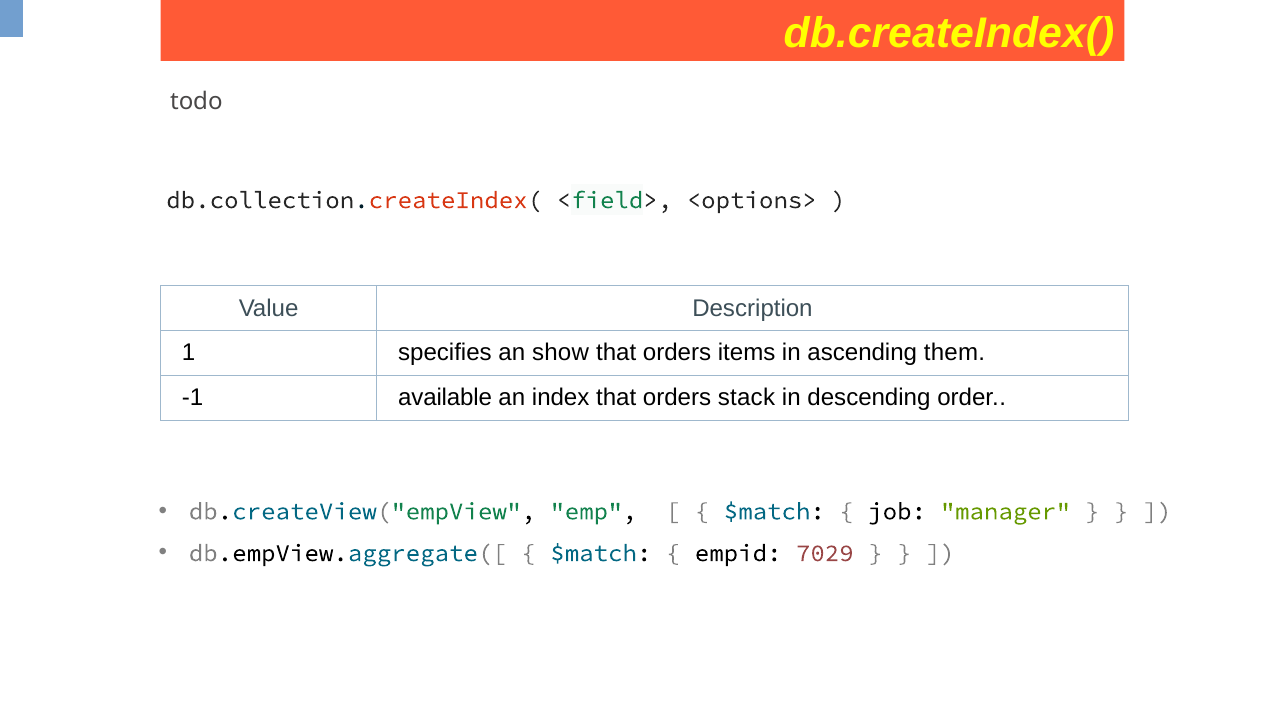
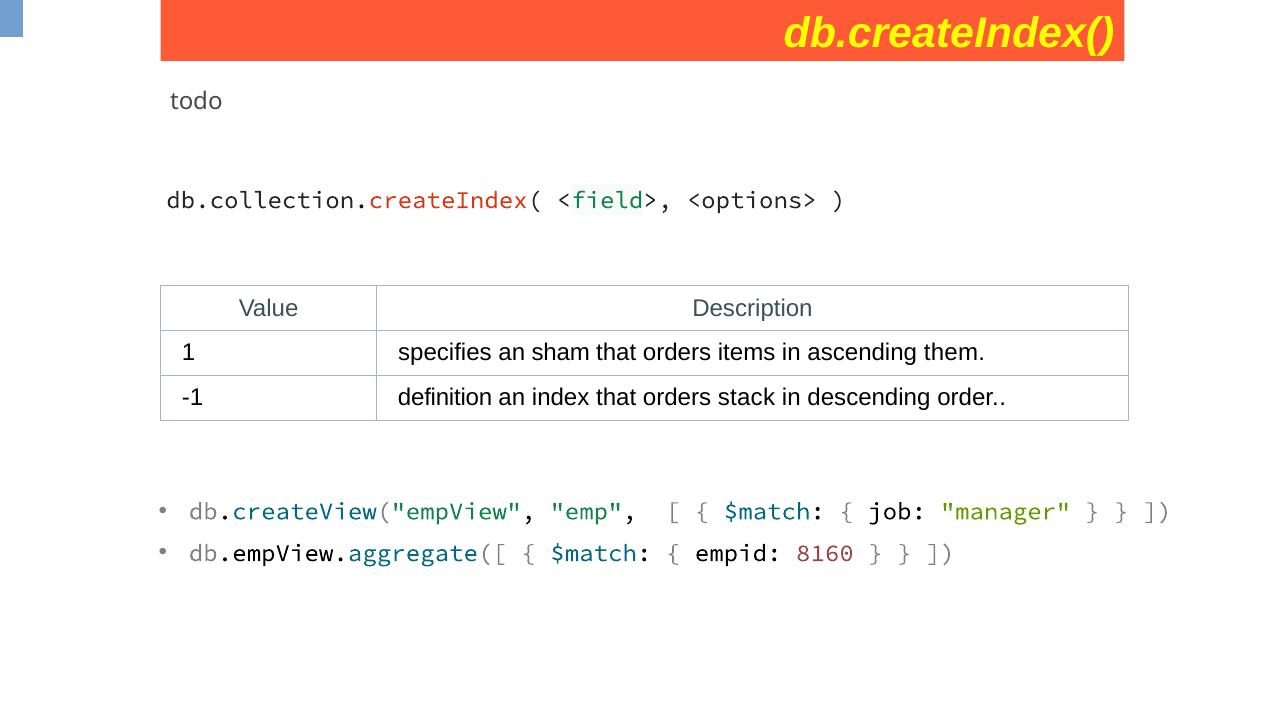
show: show -> sham (561, 352)
available: available -> definition (445, 397)
7029: 7029 -> 8160 (825, 553)
